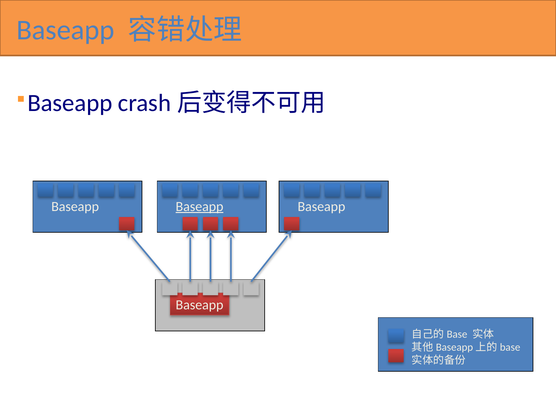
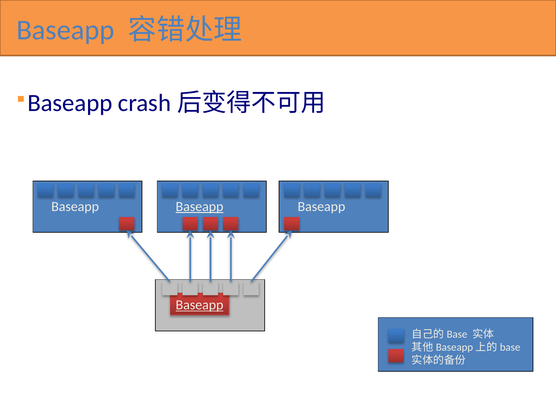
Baseapp underline: none -> present (200, 305)
